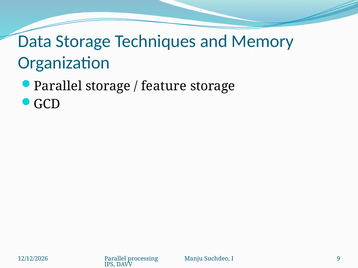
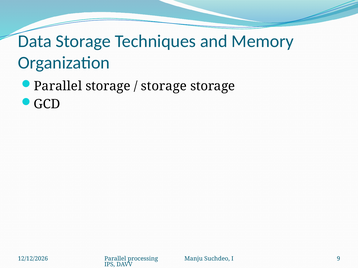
feature: feature -> storage (164, 86)
